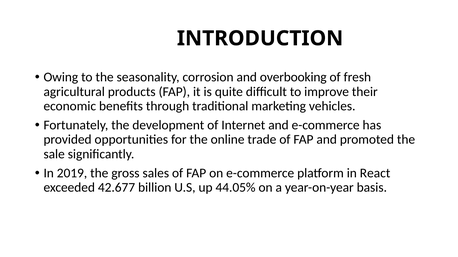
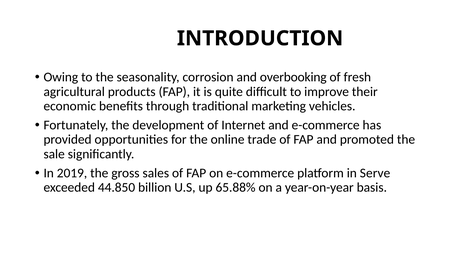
React: React -> Serve (375, 174)
42.677: 42.677 -> 44.850 (117, 188)
44.05%: 44.05% -> 65.88% (236, 188)
